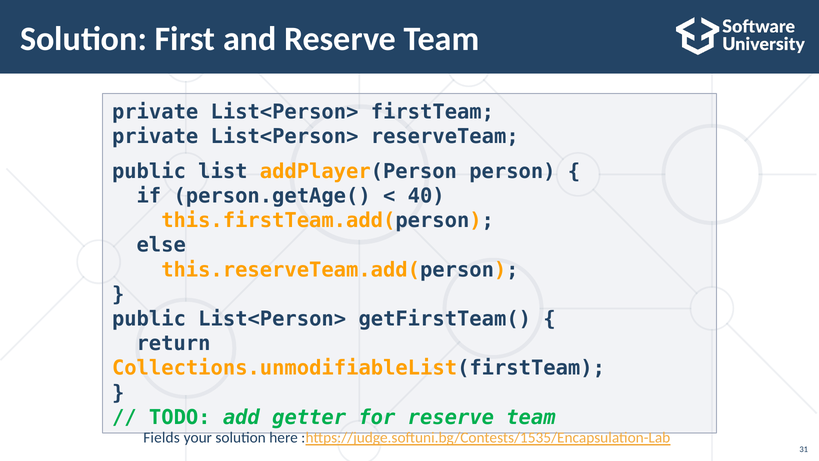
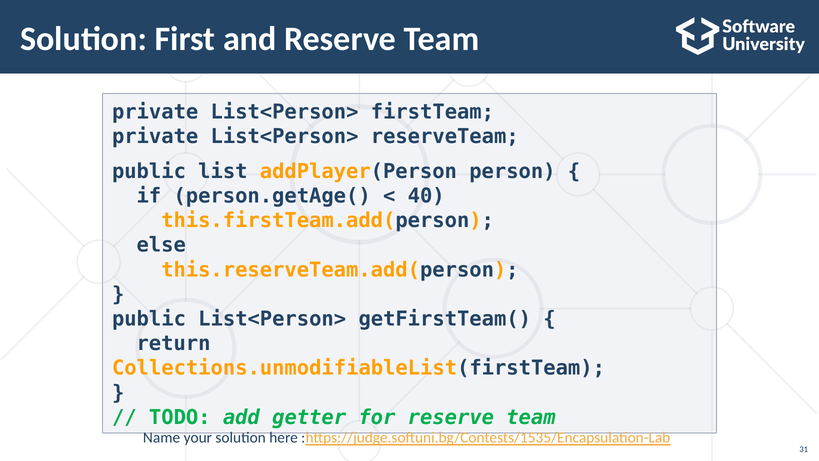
Fields: Fields -> Name (162, 438)
